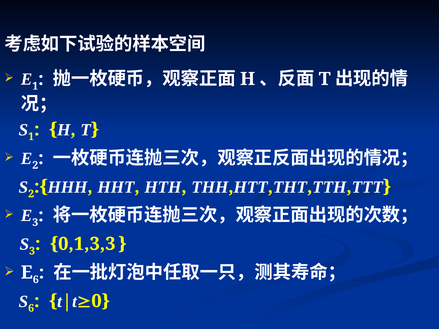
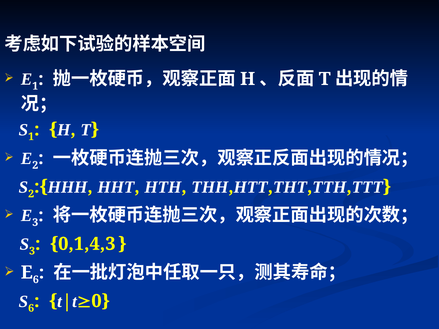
0,1,3,3: 0,1,3,3 -> 0,1,4,3 (83, 244)
